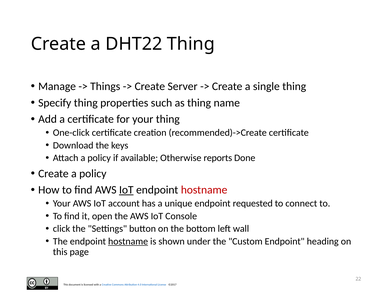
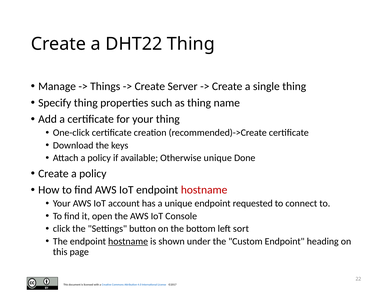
Otherwise reports: reports -> unique (218, 158)
IoT underline: present -> none (126, 190)
wall: wall -> sort (241, 229)
